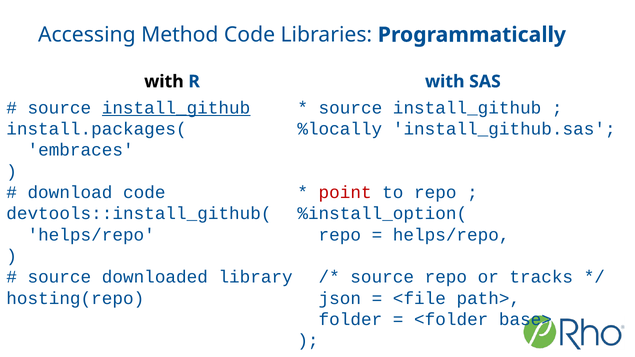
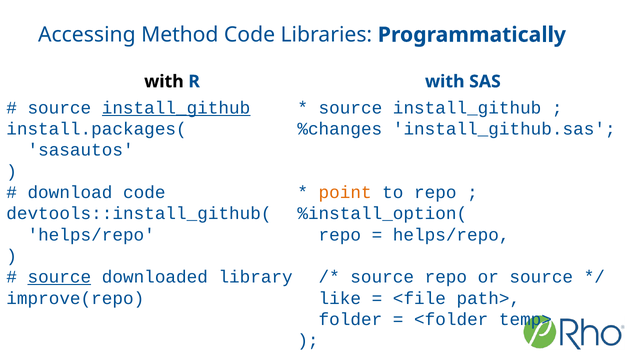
%locally: %locally -> %changes (340, 129)
embraces: embraces -> sasautos (81, 150)
point colour: red -> orange (345, 193)
source underline: none -> present (59, 277)
or tracks: tracks -> source (541, 277)
hosting(repo: hosting(repo -> improve(repo (75, 298)
json: json -> like (340, 298)
base>: base> -> temp> (525, 320)
